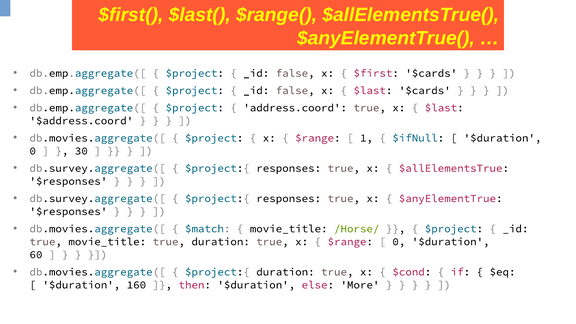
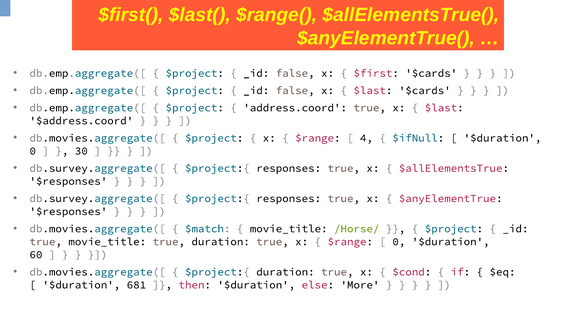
1: 1 -> 4 (366, 138)
160: 160 -> 681 (136, 285)
